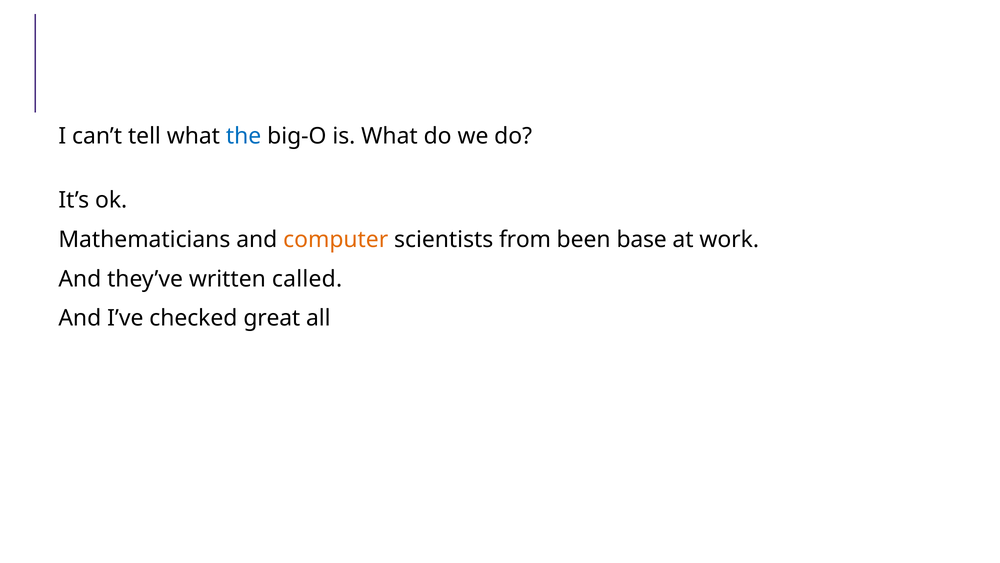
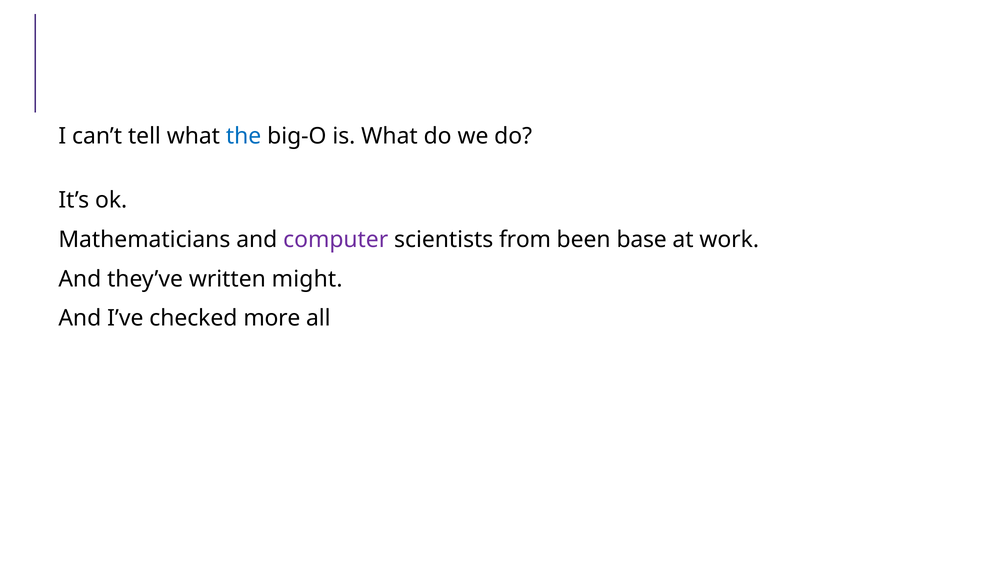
computer colour: orange -> purple (336, 239)
called: called -> might (307, 279)
great: great -> more (272, 318)
